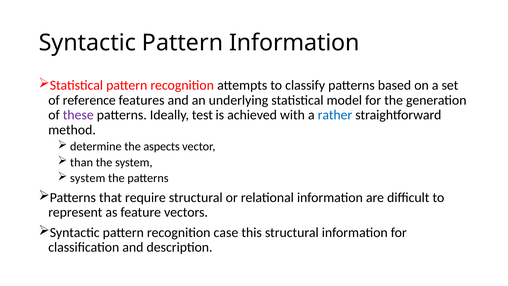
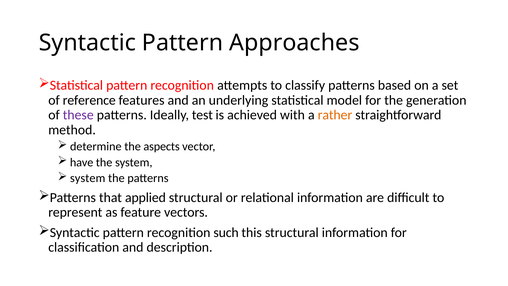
Pattern Information: Information -> Approaches (294, 43)
rather colour: blue -> orange (335, 115)
than: than -> have (82, 162)
require: require -> applied (145, 197)
case: case -> such (226, 232)
